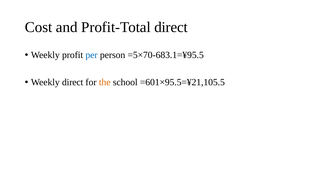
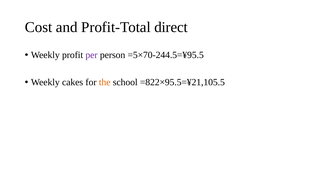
per colour: blue -> purple (92, 55)
=5×70-683.1=¥95.5: =5×70-683.1=¥95.5 -> =5×70-244.5=¥95.5 (166, 55)
Weekly direct: direct -> cakes (73, 82)
=601×95.5=¥21,105.5: =601×95.5=¥21,105.5 -> =822×95.5=¥21,105.5 (182, 82)
